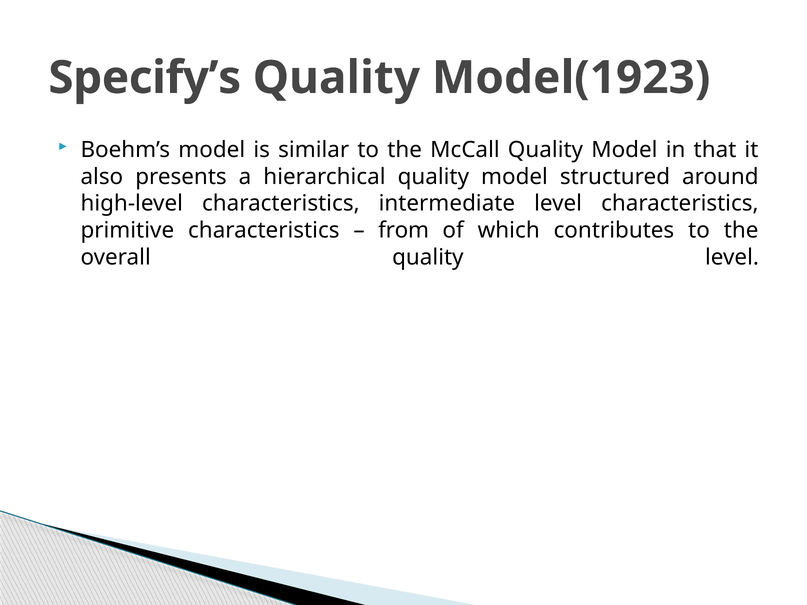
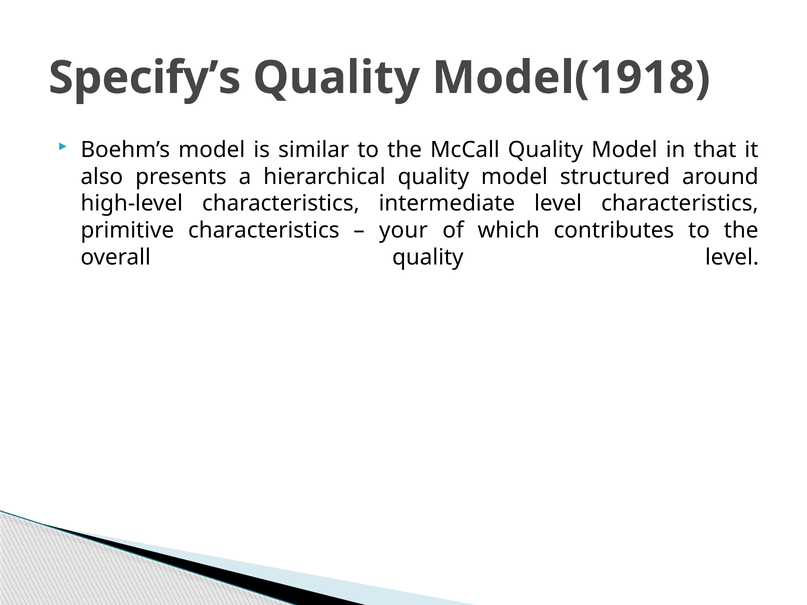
Model(1923: Model(1923 -> Model(1918 (571, 78)
from: from -> your (403, 231)
